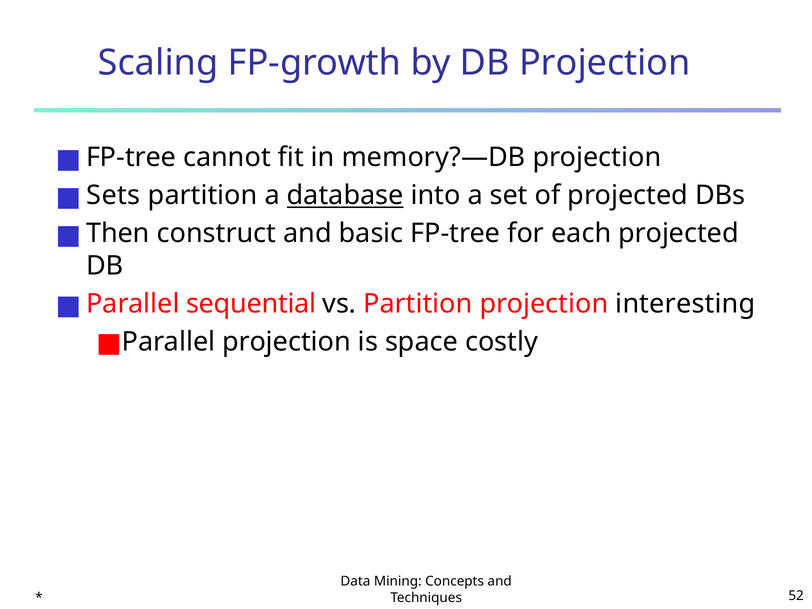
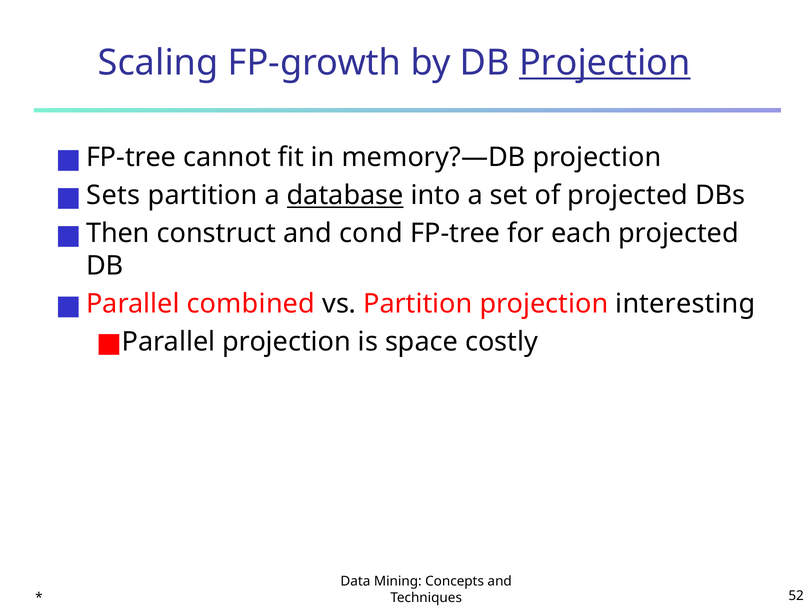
Projection underline: none -> present (605, 63)
basic: basic -> cond (371, 233)
sequential: sequential -> combined (251, 304)
